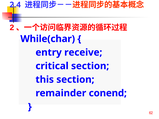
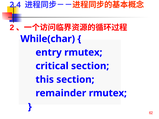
entry receive: receive -> rmutex (83, 53)
remainder conend: conend -> rmutex (108, 93)
